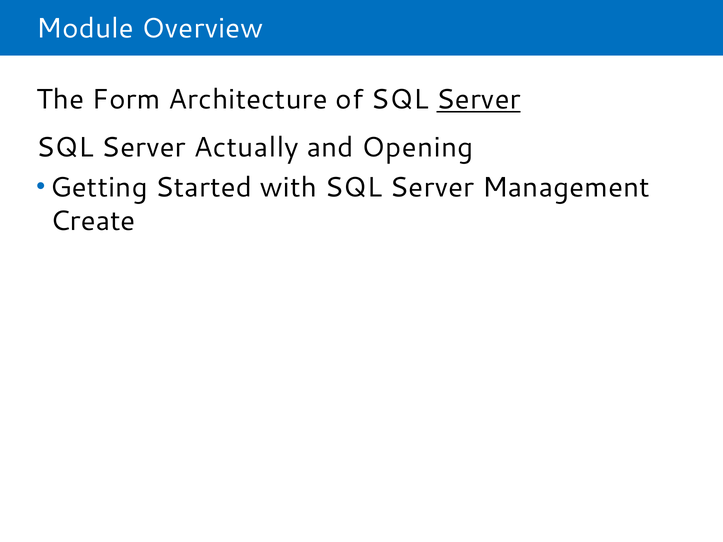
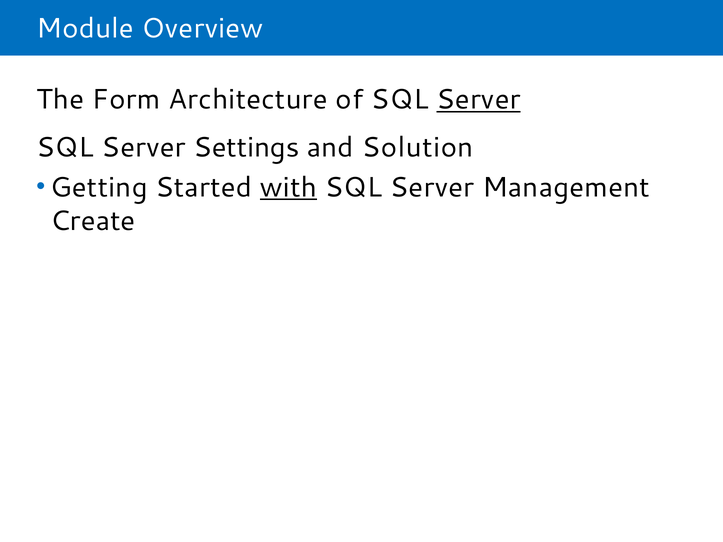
Actually: Actually -> Settings (247, 148)
Opening: Opening -> Solution (418, 148)
with underline: none -> present (288, 187)
